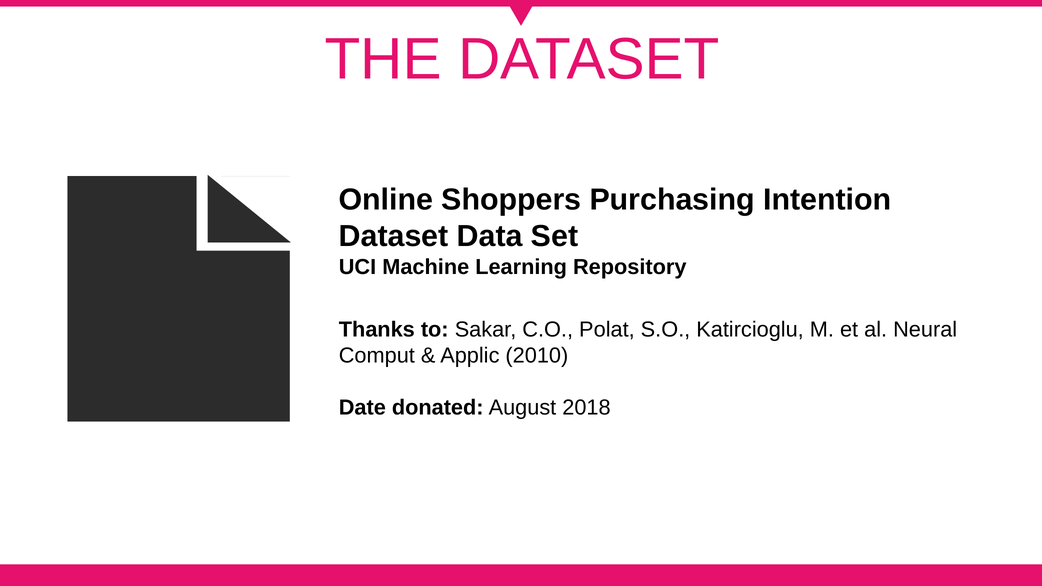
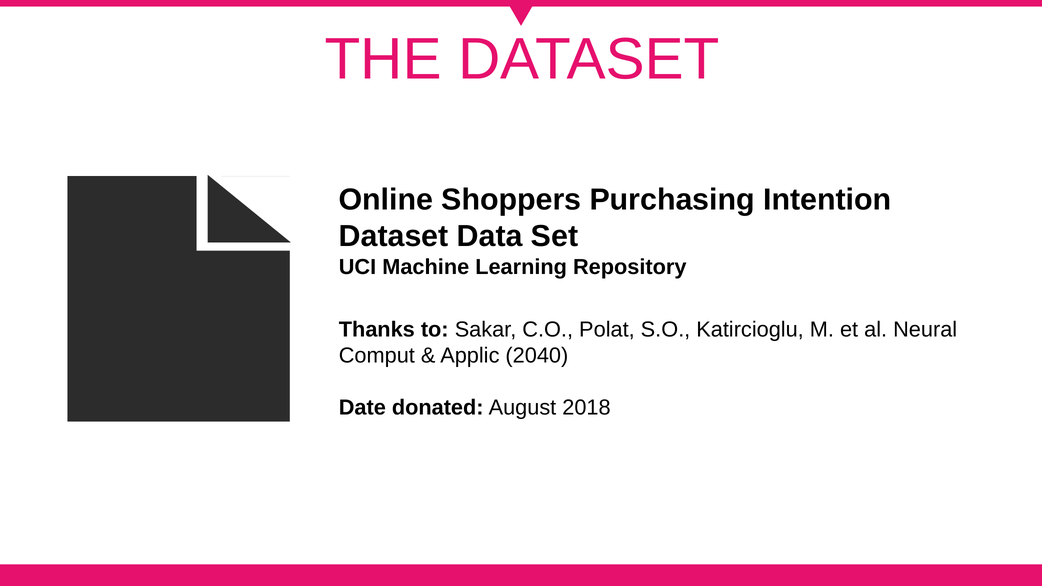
2010: 2010 -> 2040 (537, 356)
